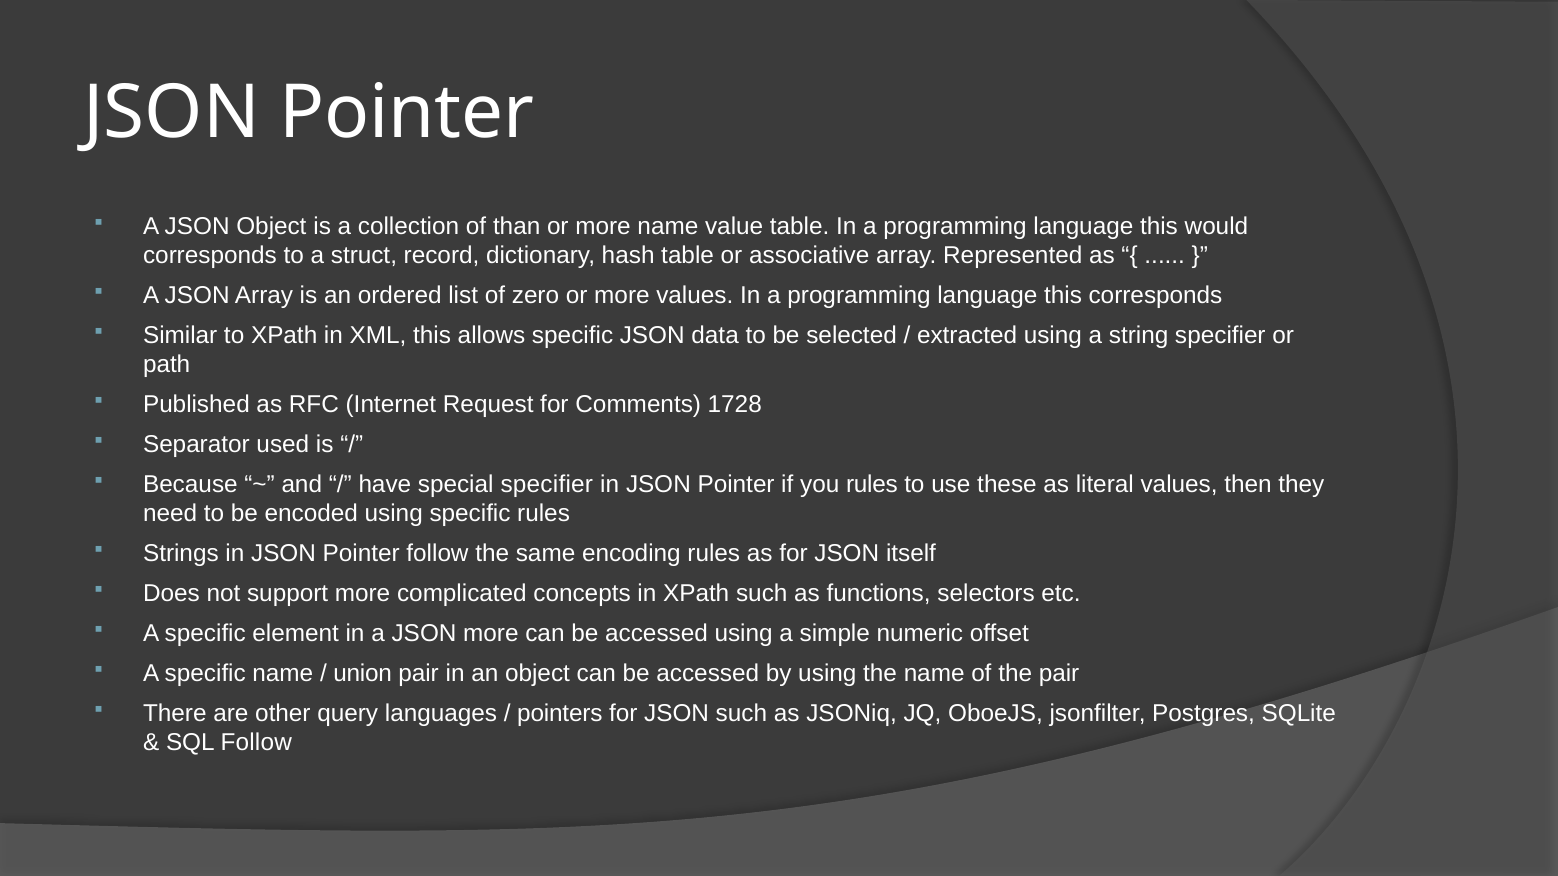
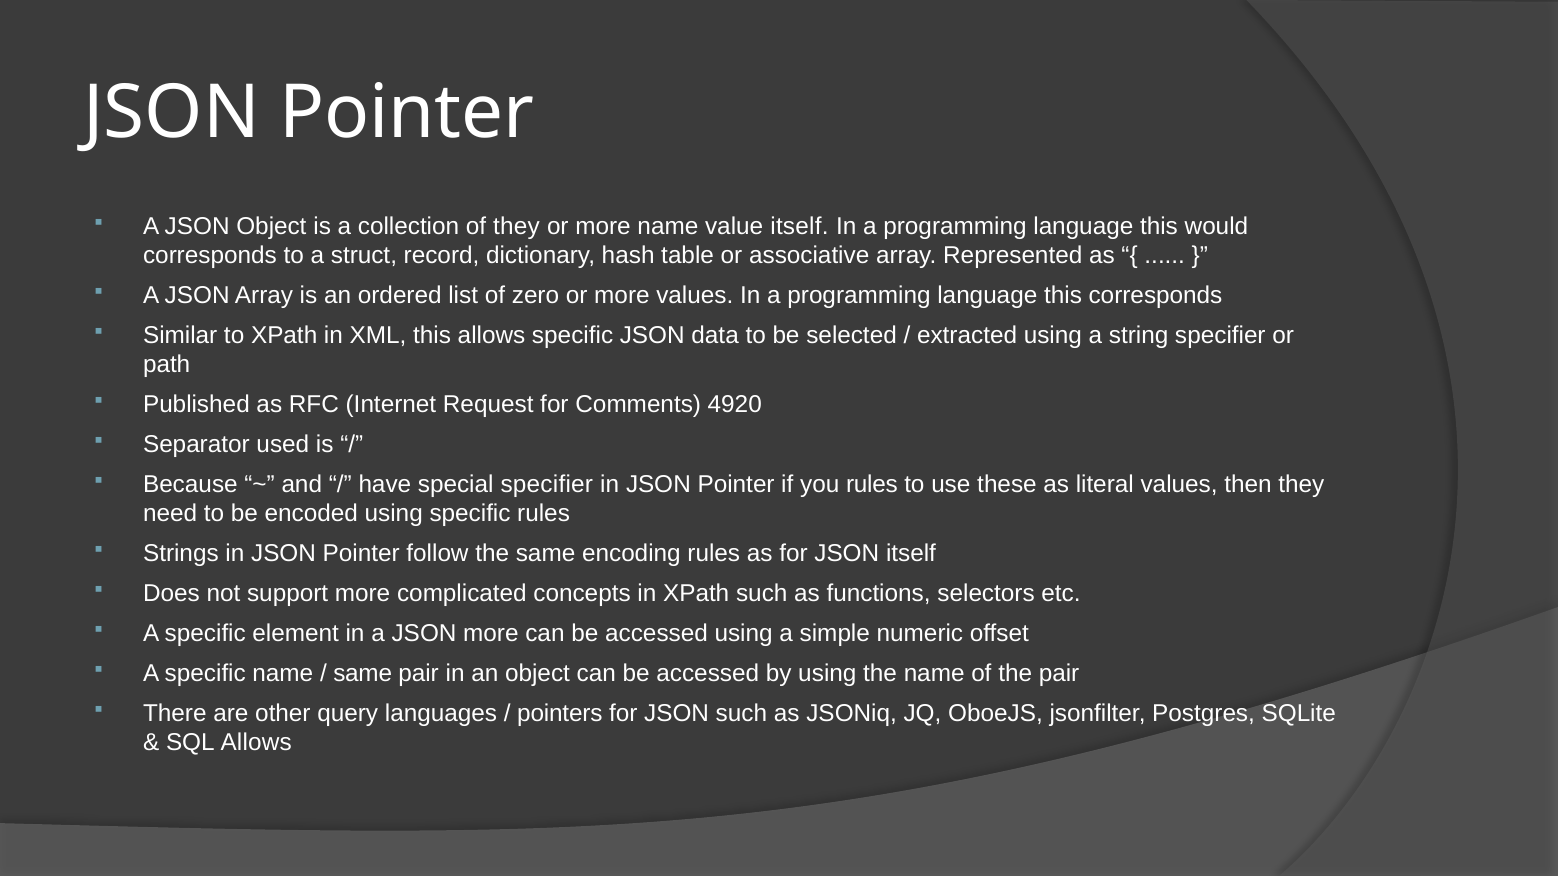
of than: than -> they (517, 227)
value table: table -> itself (799, 227)
1728: 1728 -> 4920 (735, 405)
union: union -> same (363, 674)
SQL Follow: Follow -> Allows (256, 743)
